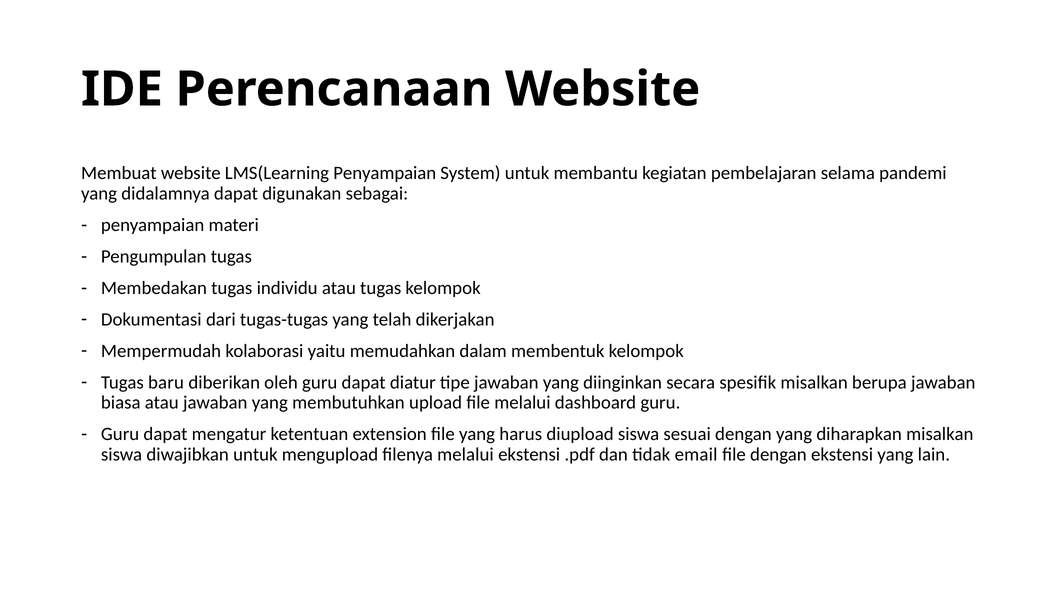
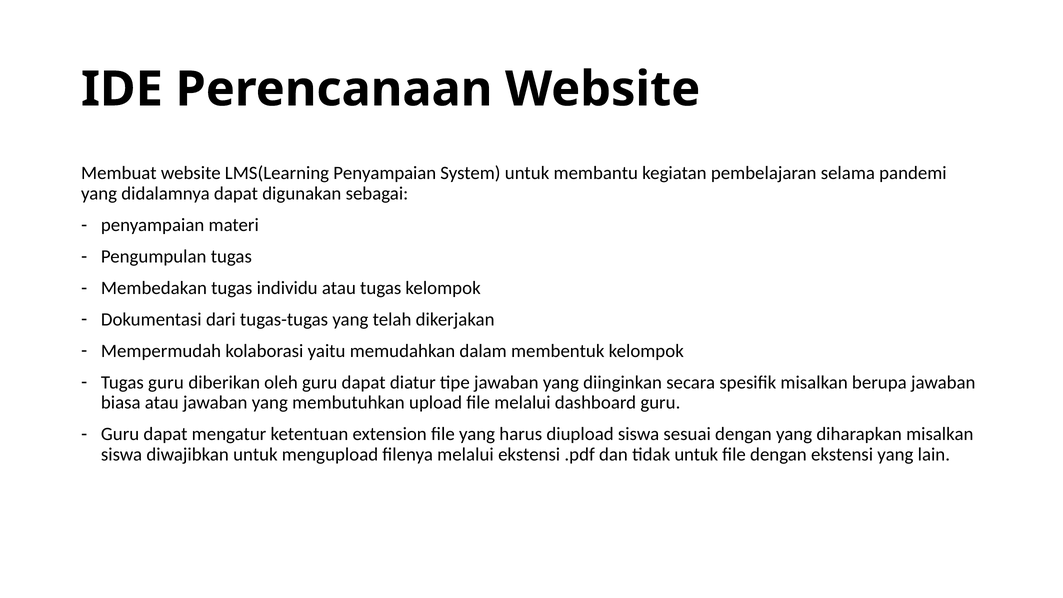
Tugas baru: baru -> guru (166, 382)
tidak email: email -> untuk (696, 454)
